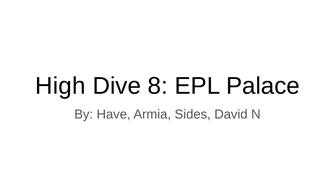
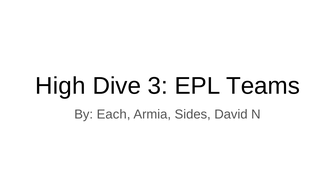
8: 8 -> 3 (158, 86)
Palace: Palace -> Teams (263, 86)
Have: Have -> Each (114, 115)
